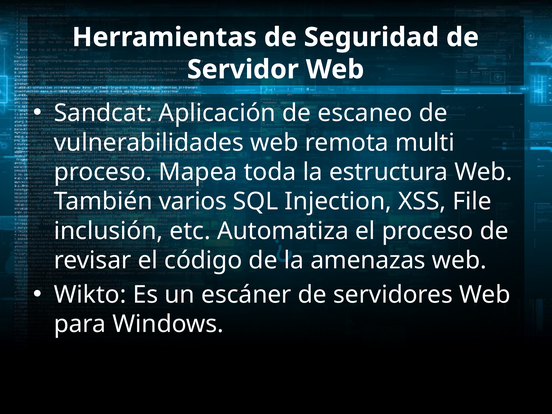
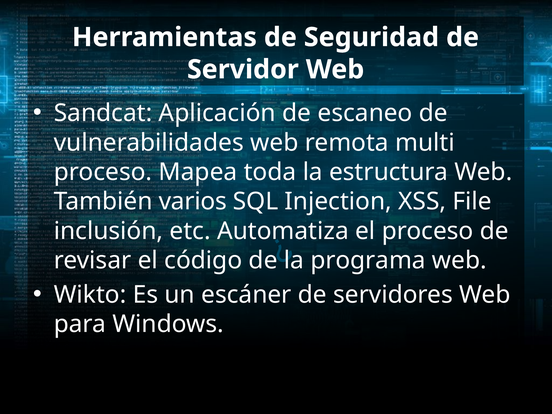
amenazas: amenazas -> programa (368, 260)
